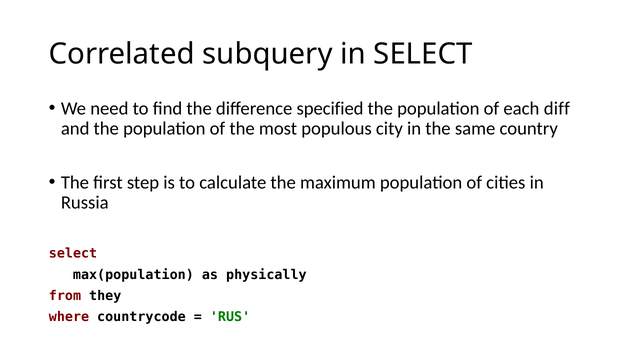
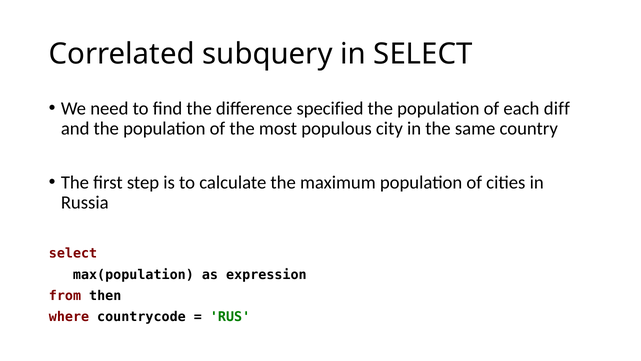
physically: physically -> expression (266, 274)
they: they -> then (105, 295)
